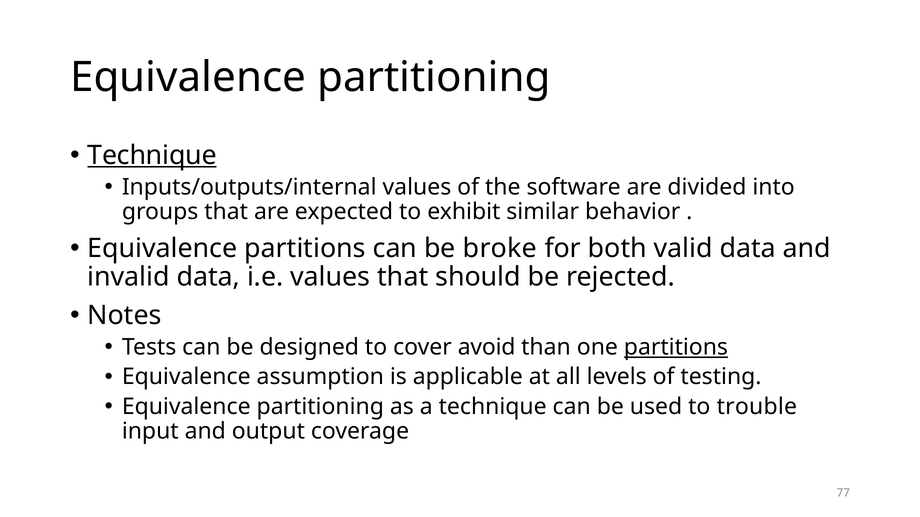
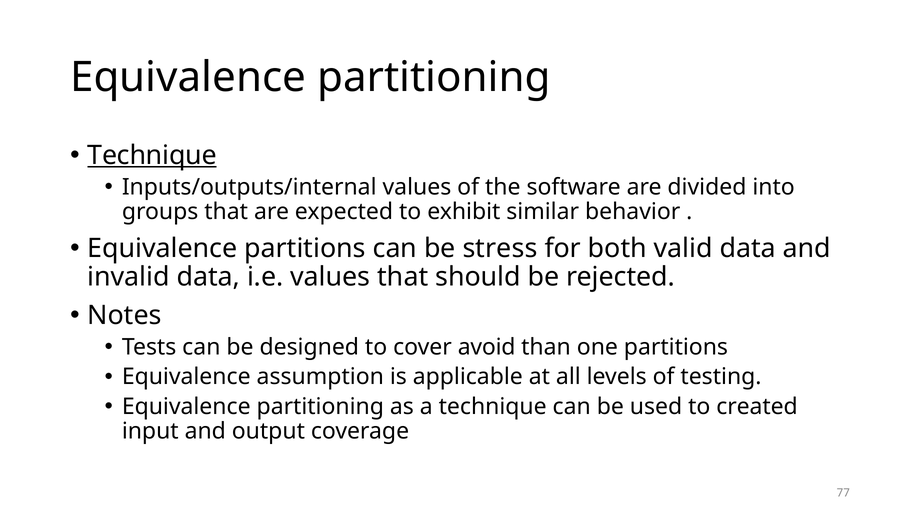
broke: broke -> stress (500, 248)
partitions underline: present -> none (676, 348)
trouble: trouble -> created (757, 407)
